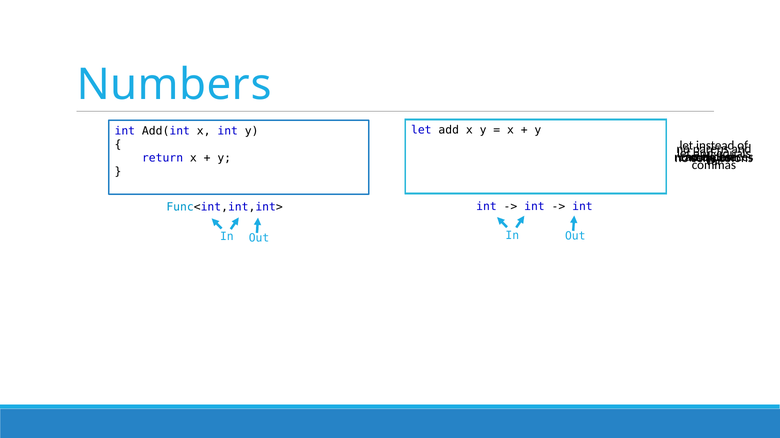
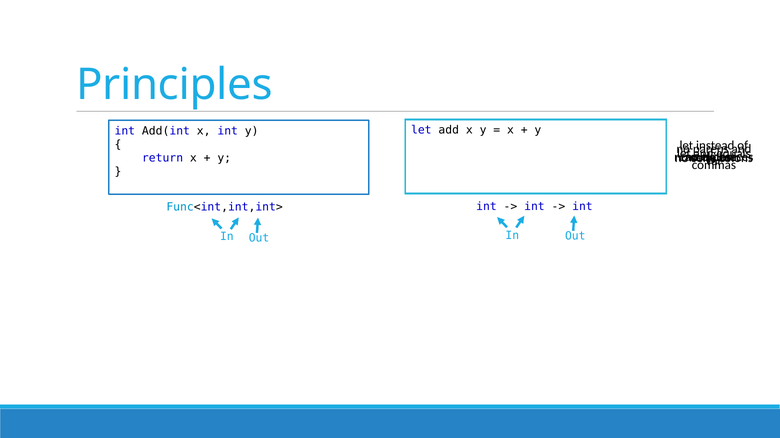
Numbers: Numbers -> Principles (174, 85)
